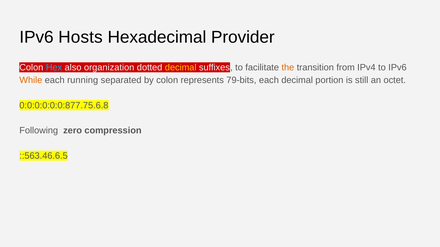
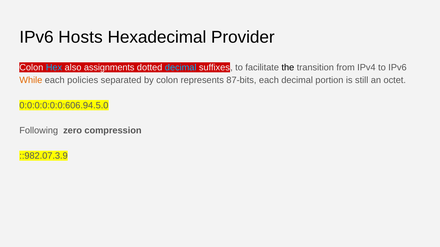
organization: organization -> assignments (109, 68)
decimal colour: yellow -> light blue (181, 68)
the colour: orange -> black (288, 68)
running: running -> policies (83, 80)
79-bits: 79-bits -> 87-bits (241, 80)
0:0:0:0:0:0:877.75.6.8: 0:0:0:0:0:0:877.75.6.8 -> 0:0:0:0:0:0:606.94.5.0 (64, 106)
::563.46.6.5: ::563.46.6.5 -> ::982.07.3.9 (44, 156)
